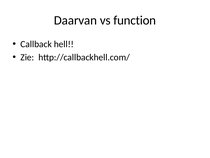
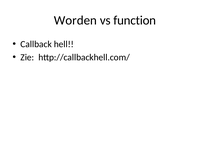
Daarvan: Daarvan -> Worden (75, 20)
